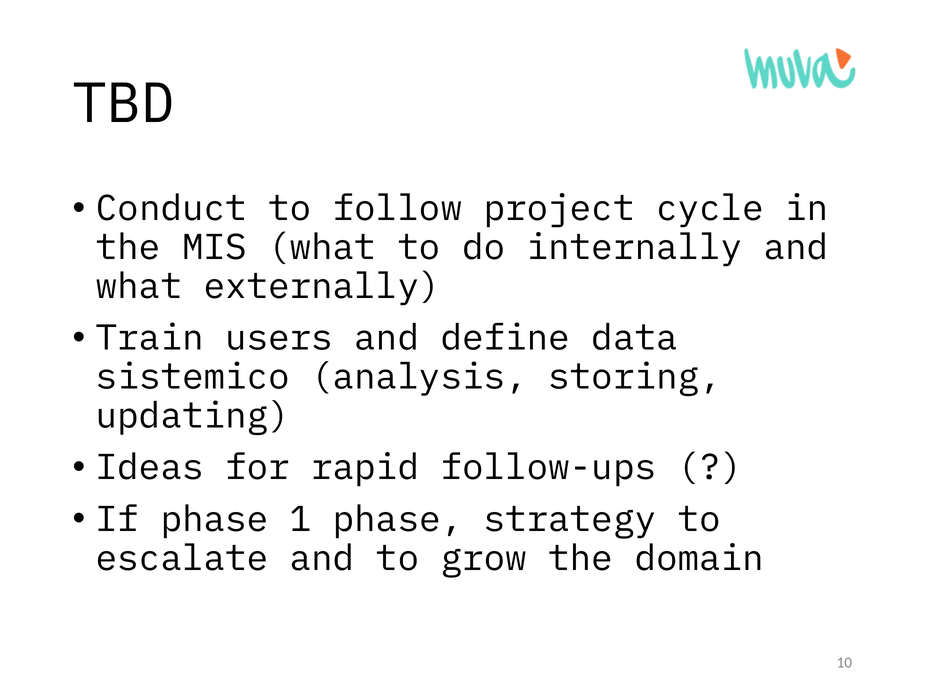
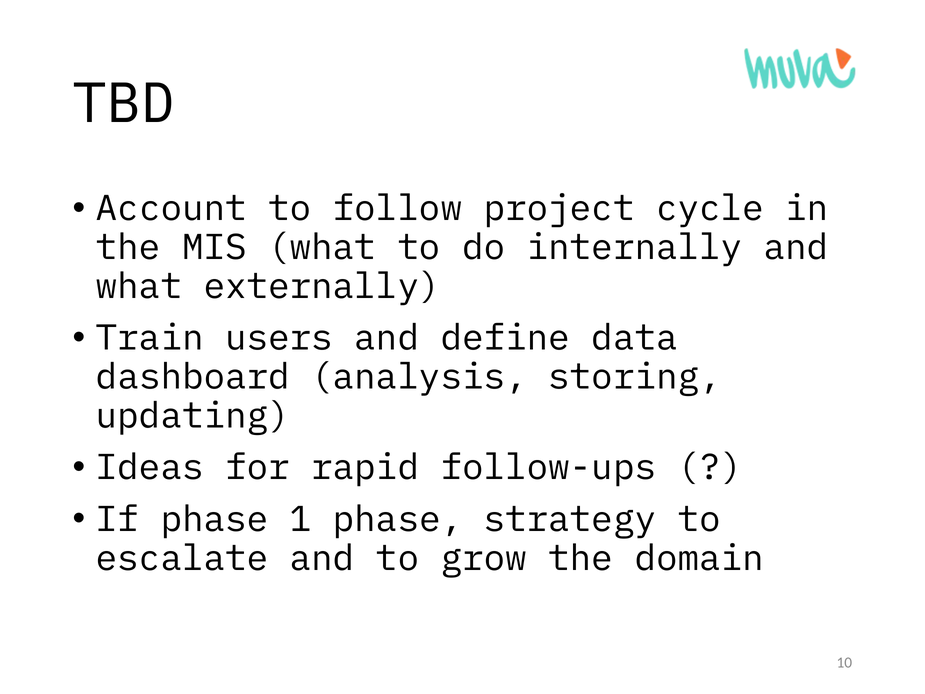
Conduct: Conduct -> Account (171, 209)
sistemico: sistemico -> dashboard (193, 377)
